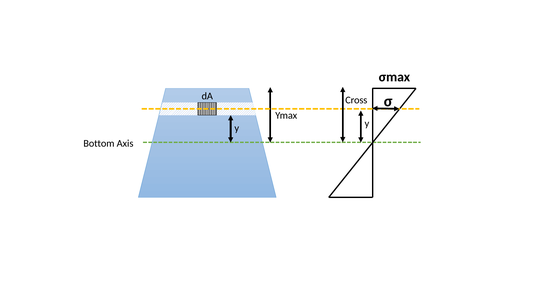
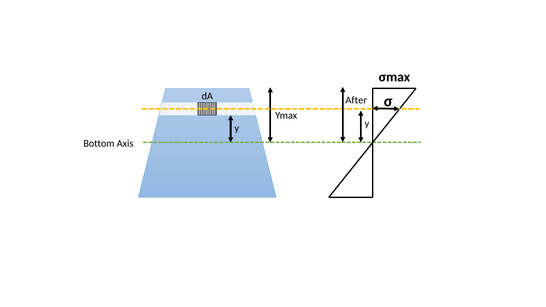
Cross: Cross -> After (356, 100)
